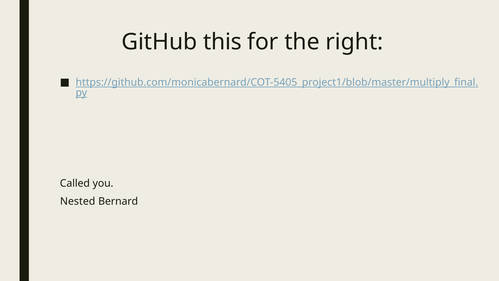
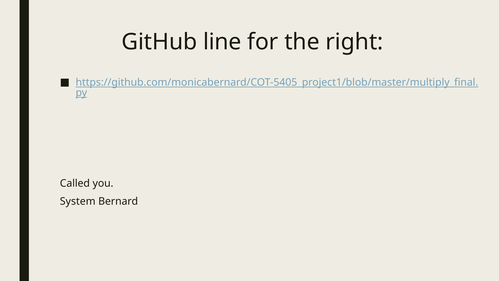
this: this -> line (222, 42)
Nested: Nested -> System (78, 201)
